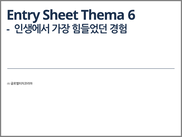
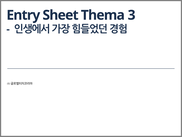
6: 6 -> 3 (132, 15)
